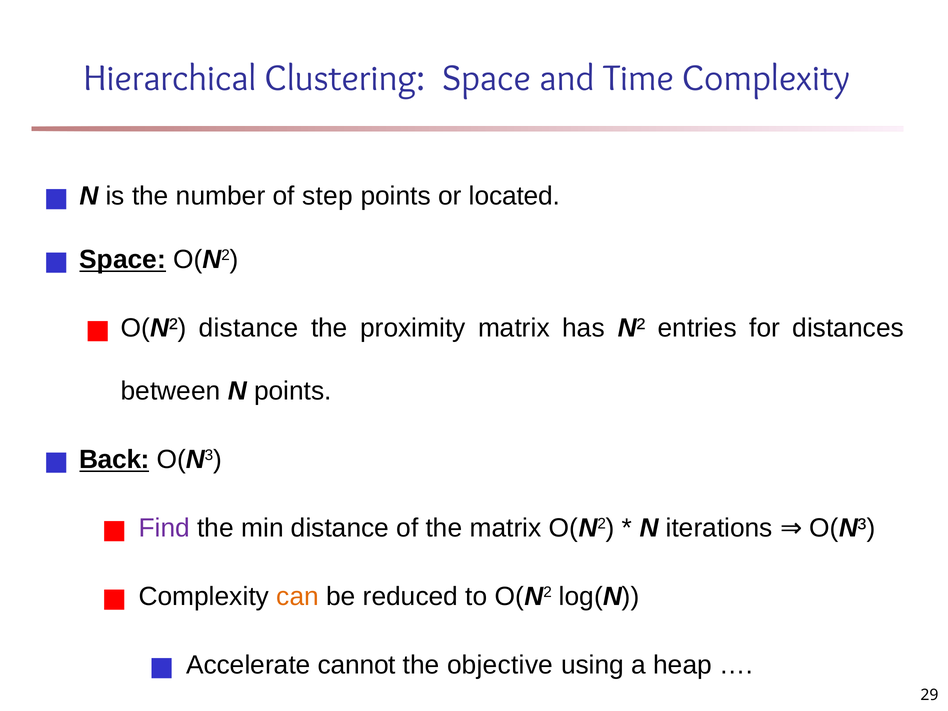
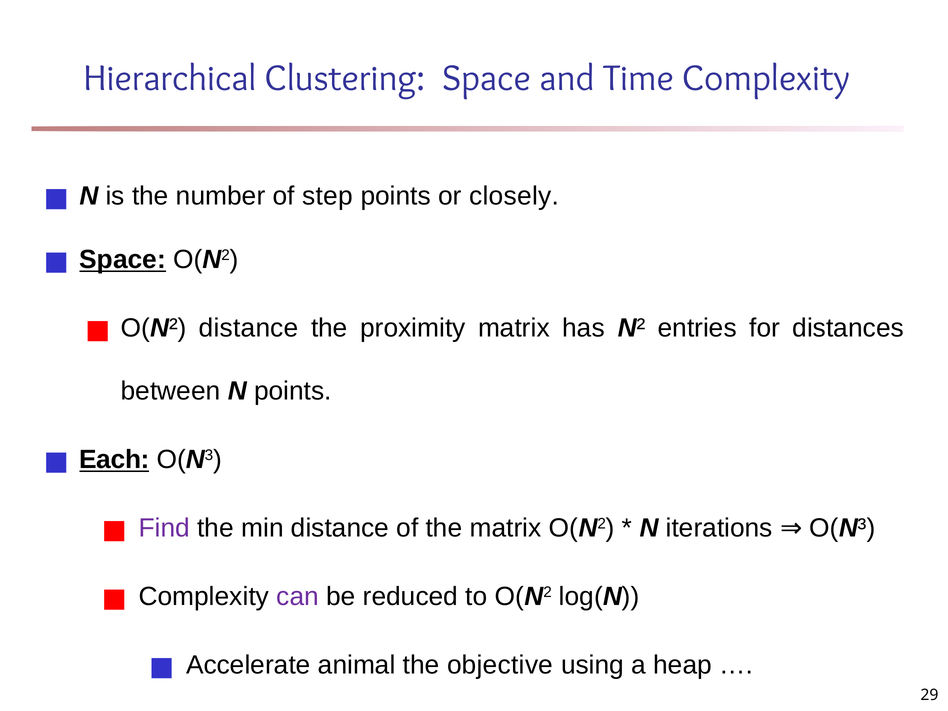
located: located -> closely (514, 196)
Back: Back -> Each (114, 460)
can colour: orange -> purple (298, 597)
cannot: cannot -> animal (357, 665)
